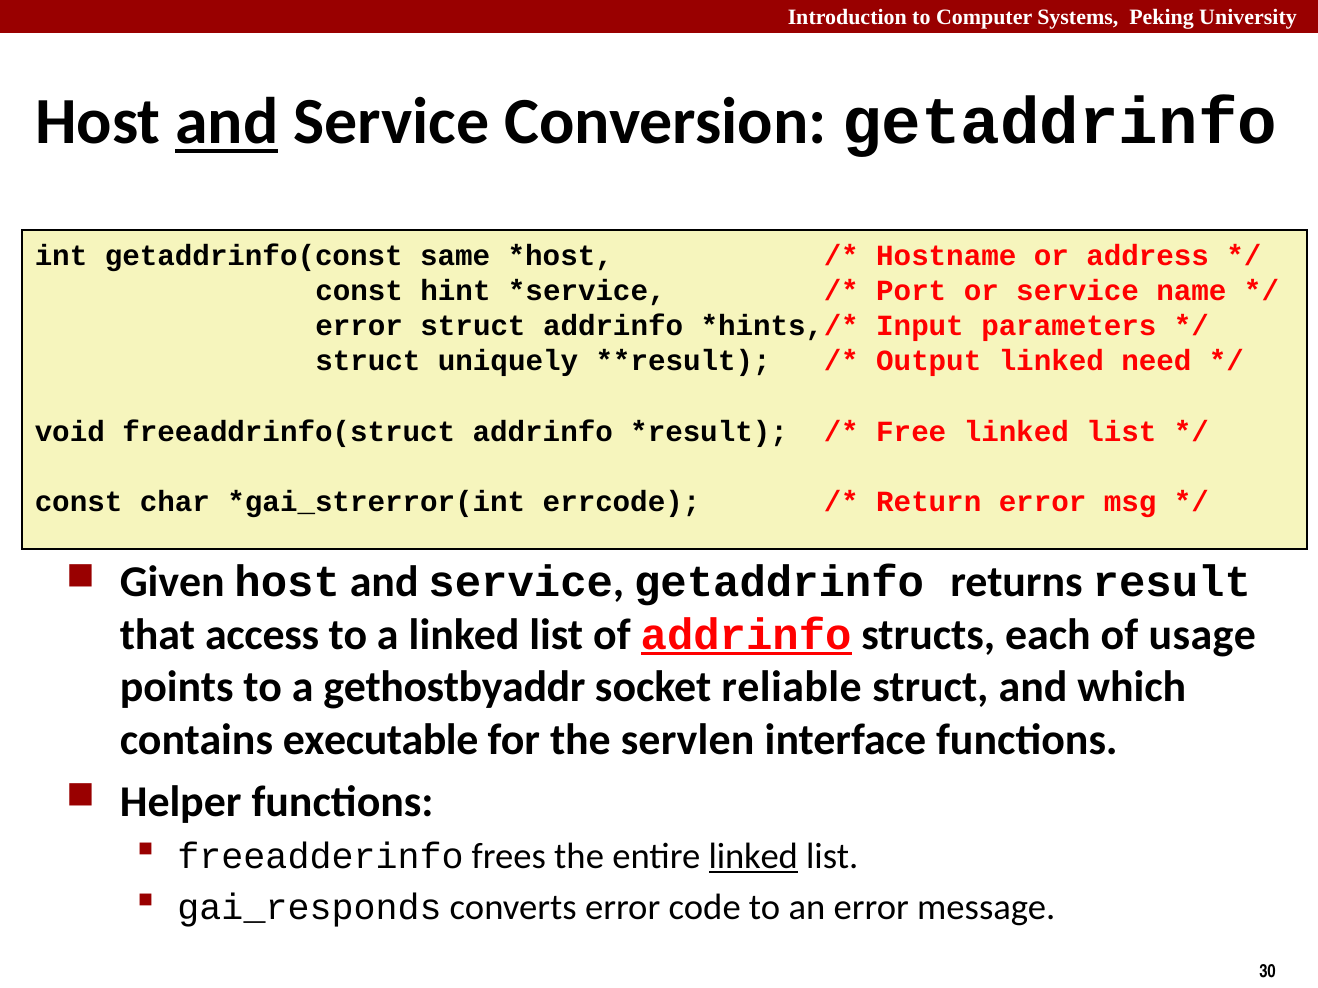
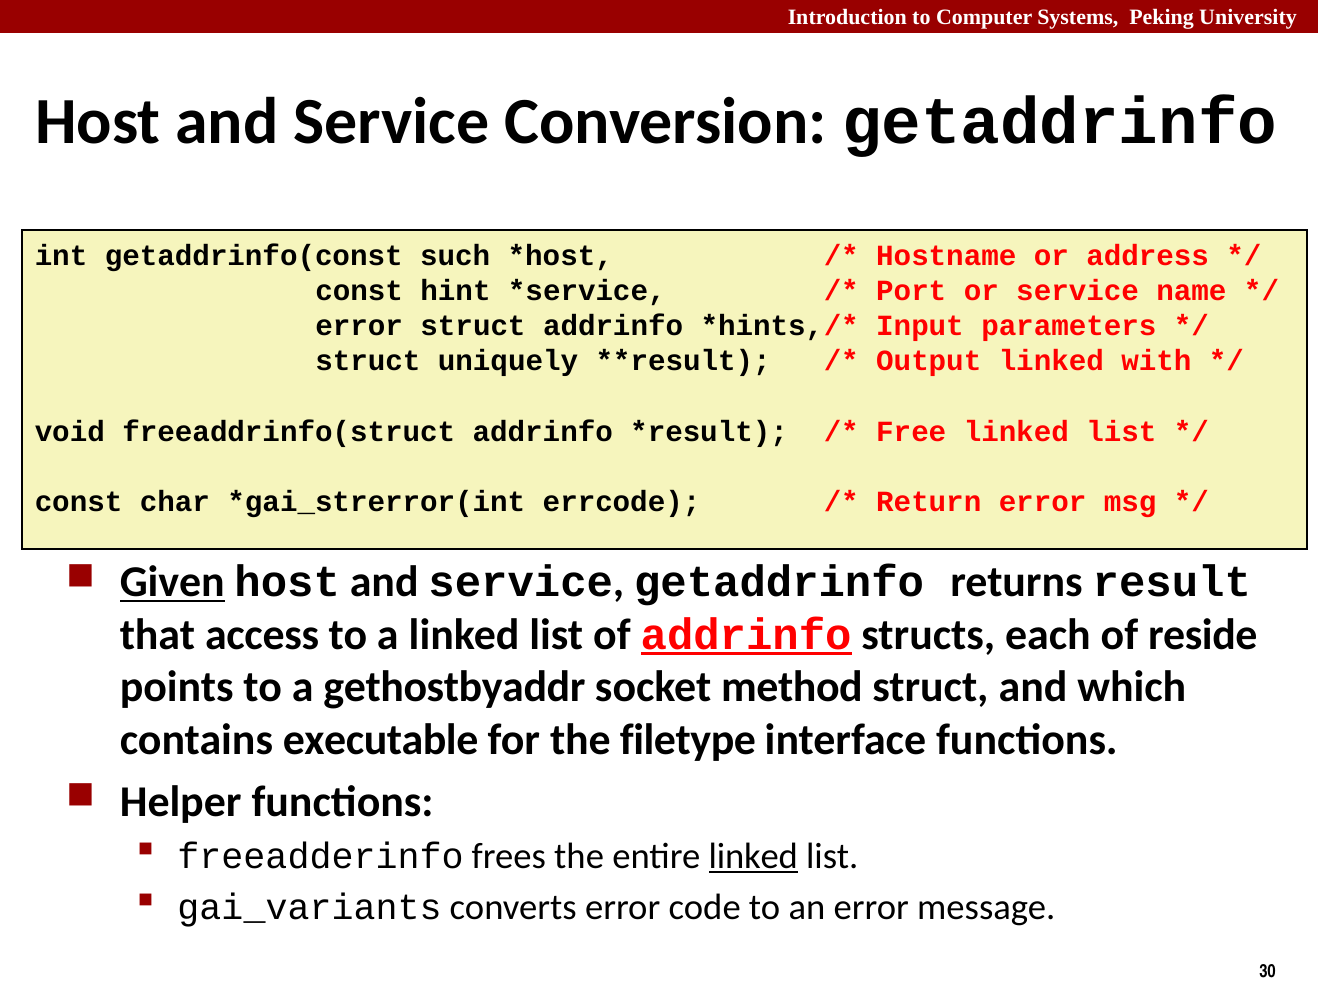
and underline: present -> none (227, 122)
same: same -> such (455, 256)
need: need -> with (1156, 361)
Given underline: none -> present (172, 582)
usage: usage -> reside (1203, 635)
reliable: reliable -> method (792, 688)
servlen: servlen -> filetype (688, 740)
gai_responds: gai_responds -> gai_variants (310, 908)
